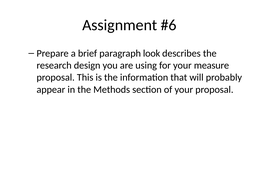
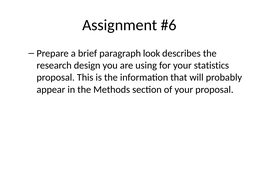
measure: measure -> statistics (211, 65)
